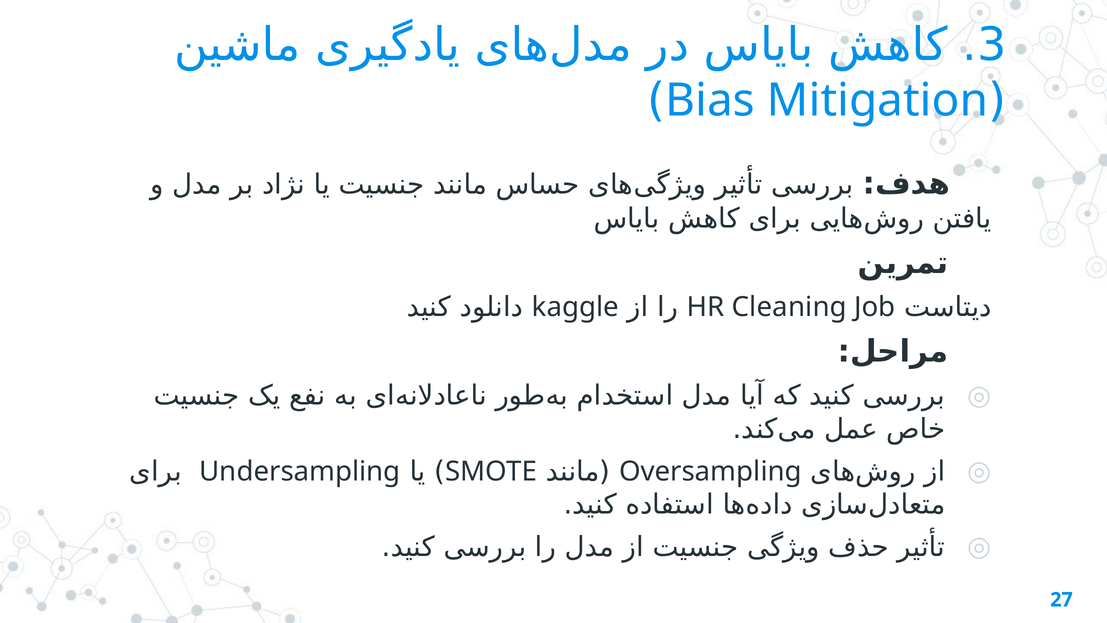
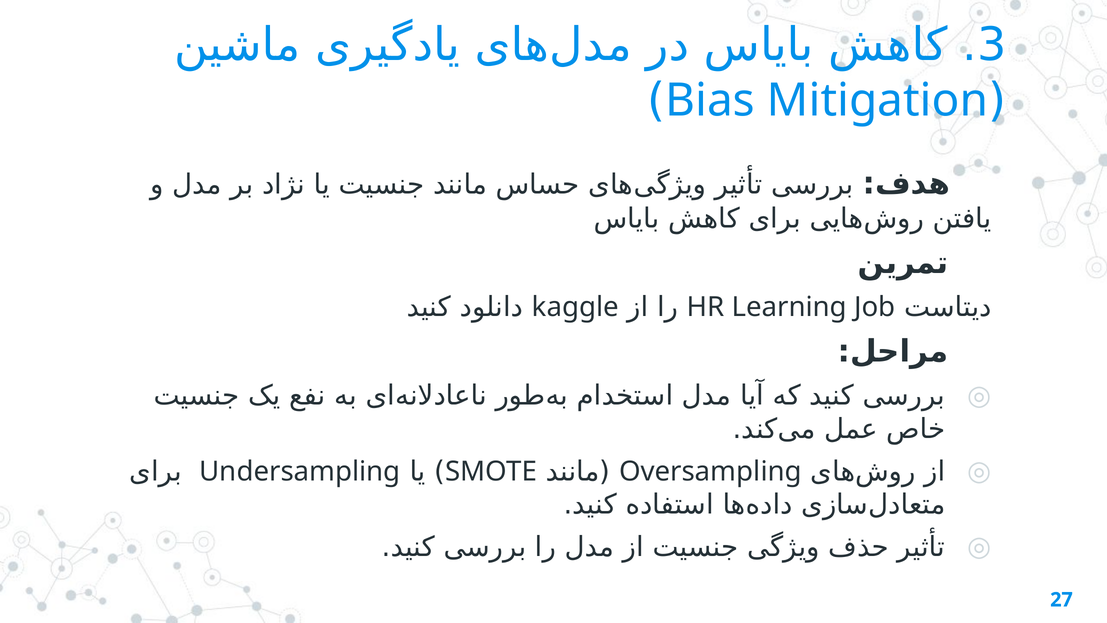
Cleaning: Cleaning -> Learning (789, 307)
